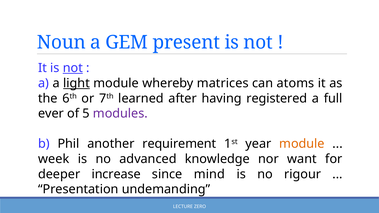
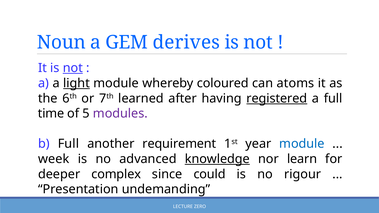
present: present -> derives (186, 42)
matrices: matrices -> coloured (223, 83)
registered underline: none -> present (277, 98)
ever: ever -> time (51, 114)
b Phil: Phil -> Full (68, 144)
module colour: orange -> blue (302, 144)
knowledge underline: none -> present (217, 159)
want: want -> learn (302, 159)
increase: increase -> complex (116, 174)
mind: mind -> could (210, 174)
